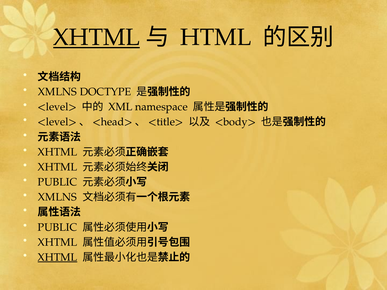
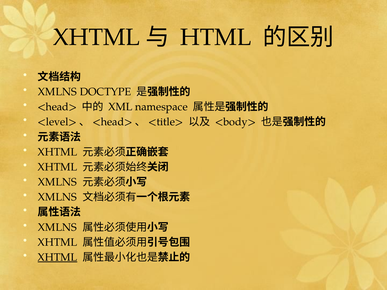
XHTML underline: present -> none (96, 37)
<level>: <level> -> <head> (57, 107)
PUBLIC: PUBLIC -> XMLNS (57, 182)
PUBLIC: PUBLIC -> XMLNS (57, 227)
